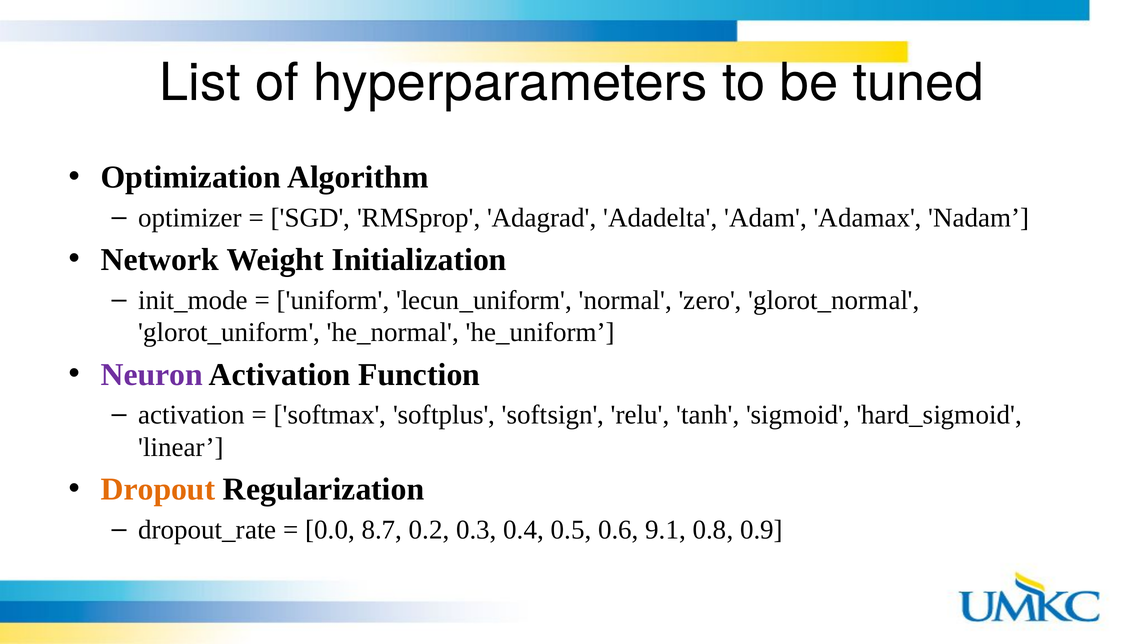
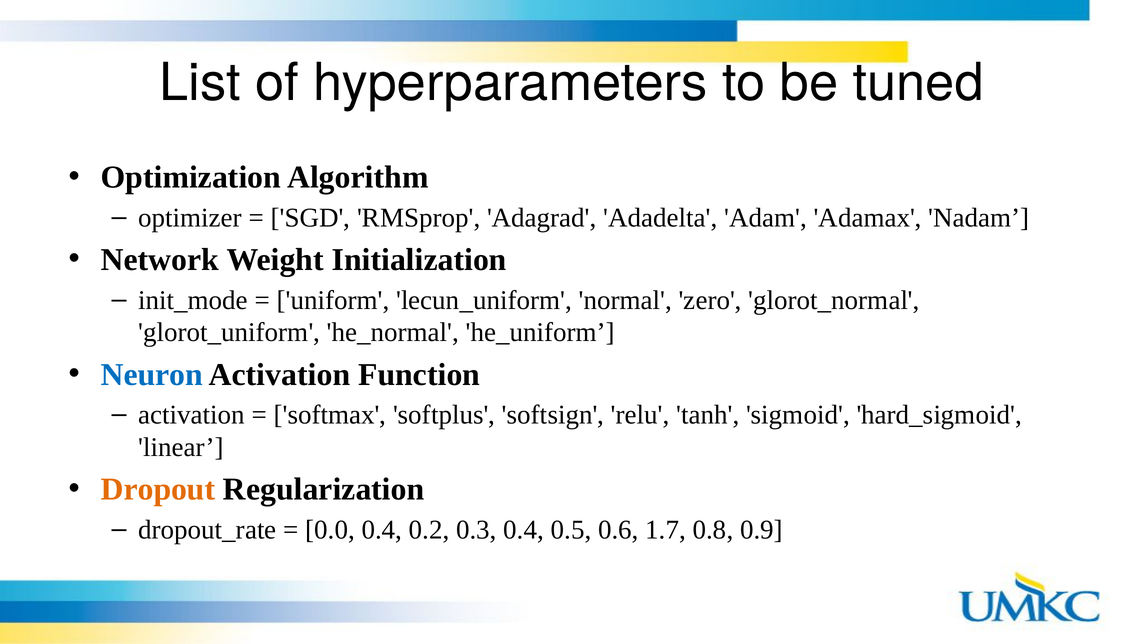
Neuron colour: purple -> blue (152, 374)
0.0 8.7: 8.7 -> 0.4 (382, 529)
9.1: 9.1 -> 1.7 (666, 529)
